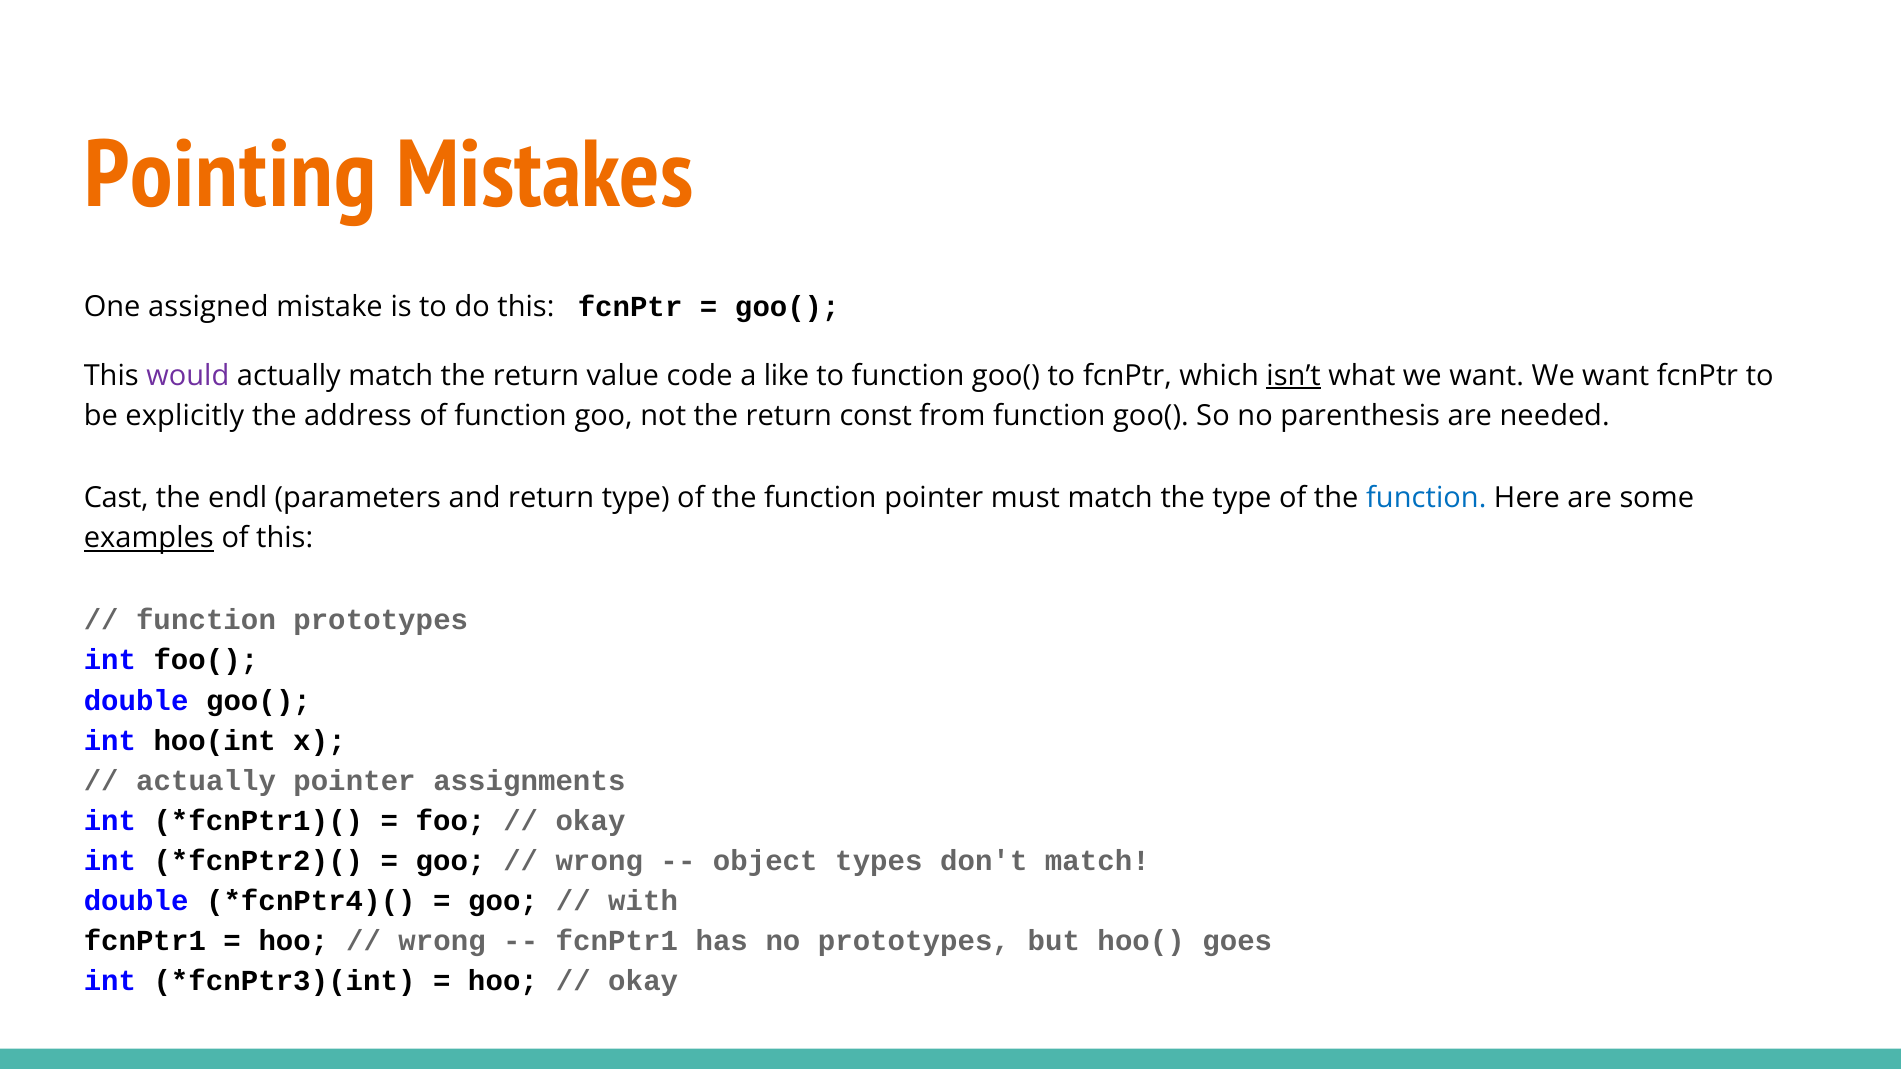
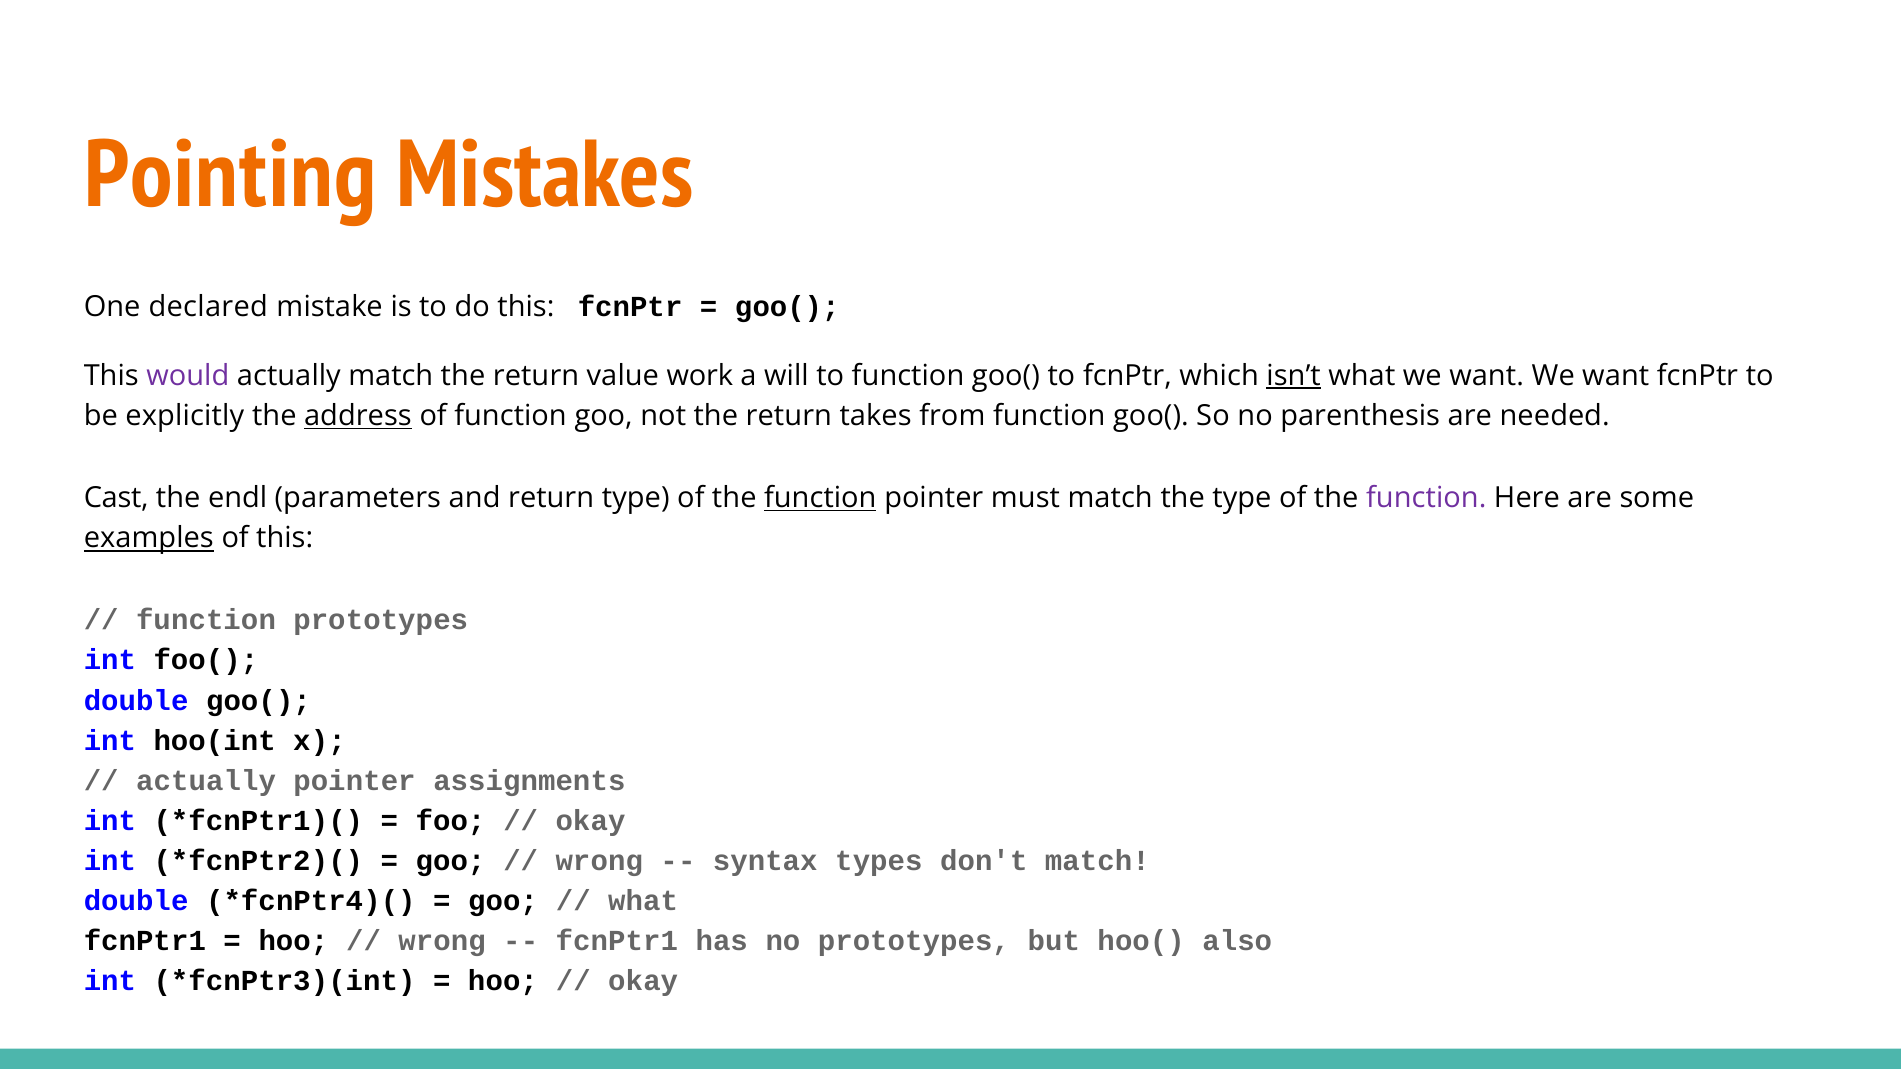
assigned: assigned -> declared (208, 307)
code: code -> work (700, 376)
like: like -> will (786, 376)
address underline: none -> present (358, 416)
const: const -> takes (876, 416)
function underline: none -> present (820, 498)
function colour: blue -> purple (1426, 498)
object: object -> syntax (765, 861)
with: with -> what (643, 901)
goes: goes -> also (1237, 941)
